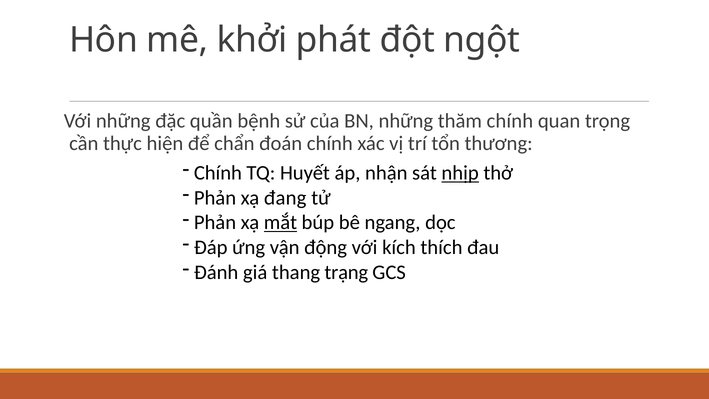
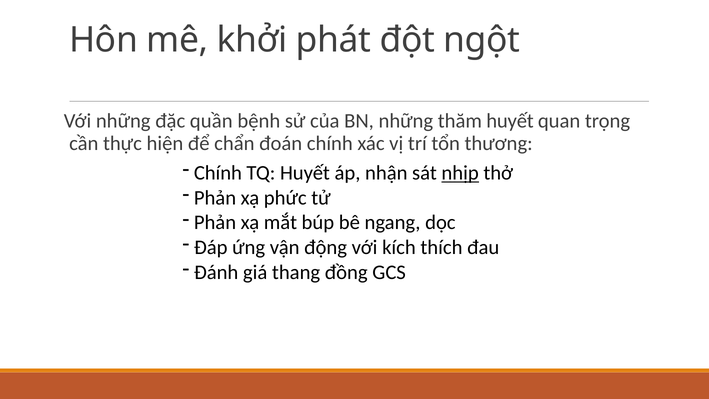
thăm chính: chính -> huyết (510, 121)
đang: đang -> phức (285, 198)
mắt underline: present -> none (280, 223)
trạng: trạng -> đồng (346, 272)
